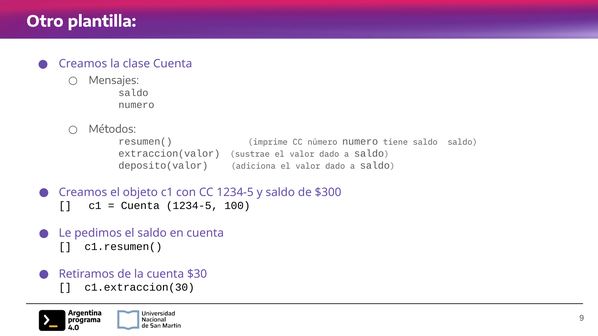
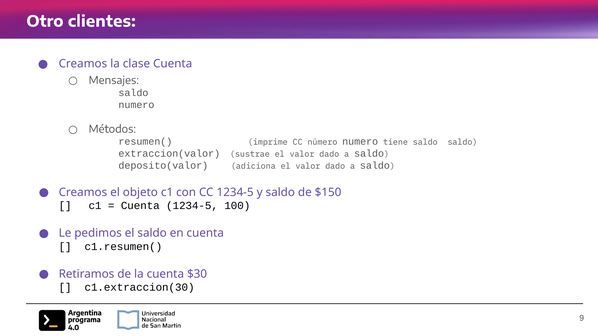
plantilla: plantilla -> clientes (102, 22)
$300: $300 -> $150 (328, 192)
